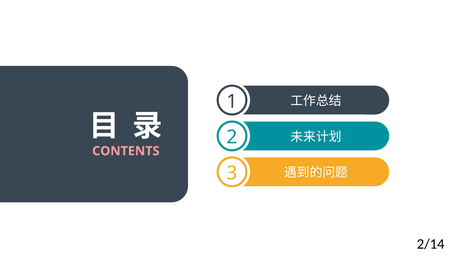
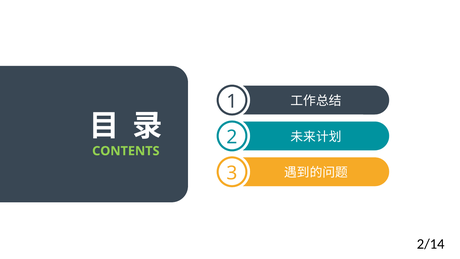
CONTENTS colour: pink -> light green (126, 151)
